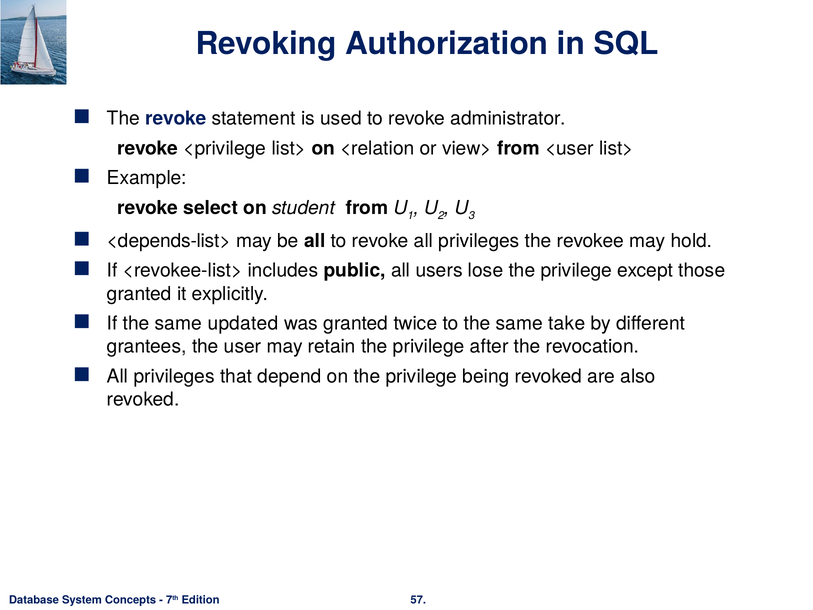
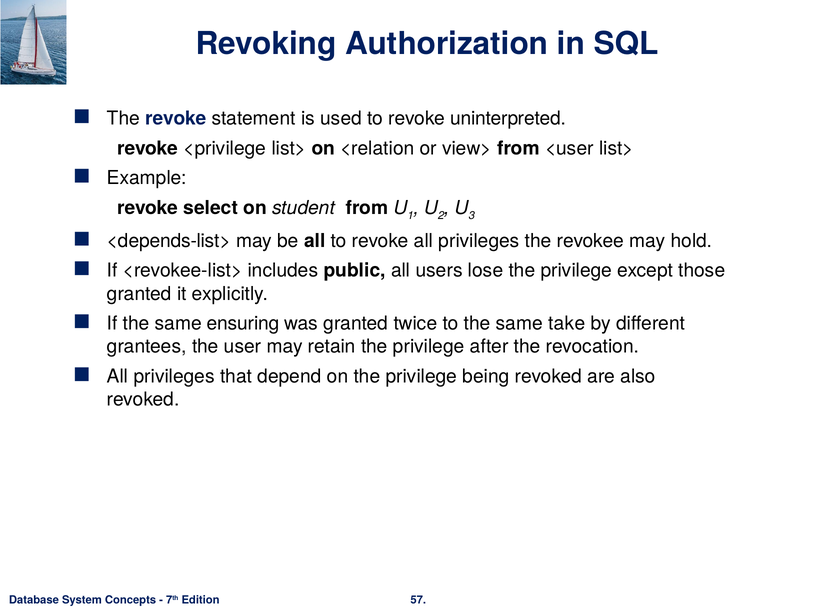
administrator: administrator -> uninterpreted (508, 119)
updated: updated -> ensuring (243, 323)
